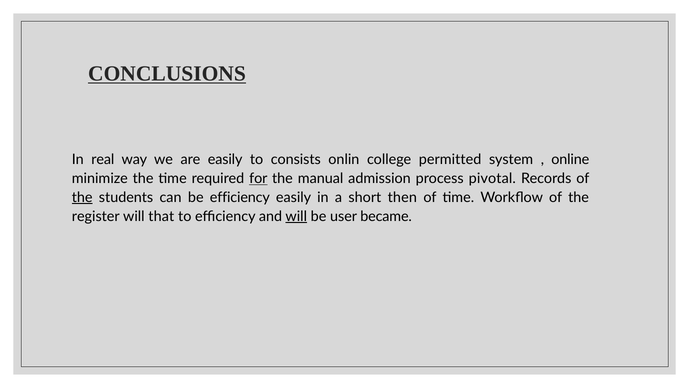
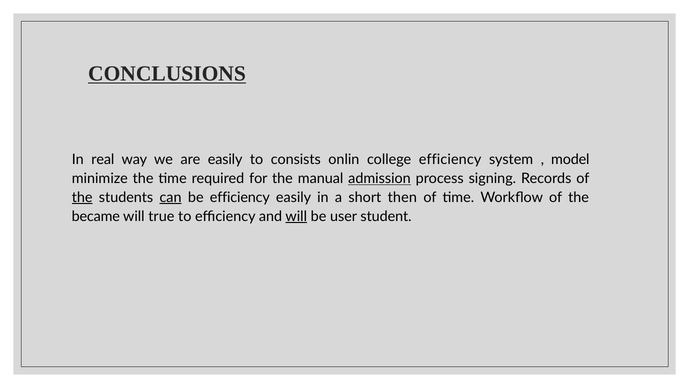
college permitted: permitted -> efficiency (450, 159)
online: online -> model (570, 159)
for underline: present -> none (258, 178)
admission underline: none -> present (379, 178)
pivotal: pivotal -> signing (492, 178)
can underline: none -> present (171, 197)
register: register -> became (96, 216)
that: that -> true (161, 216)
became: became -> student (386, 216)
